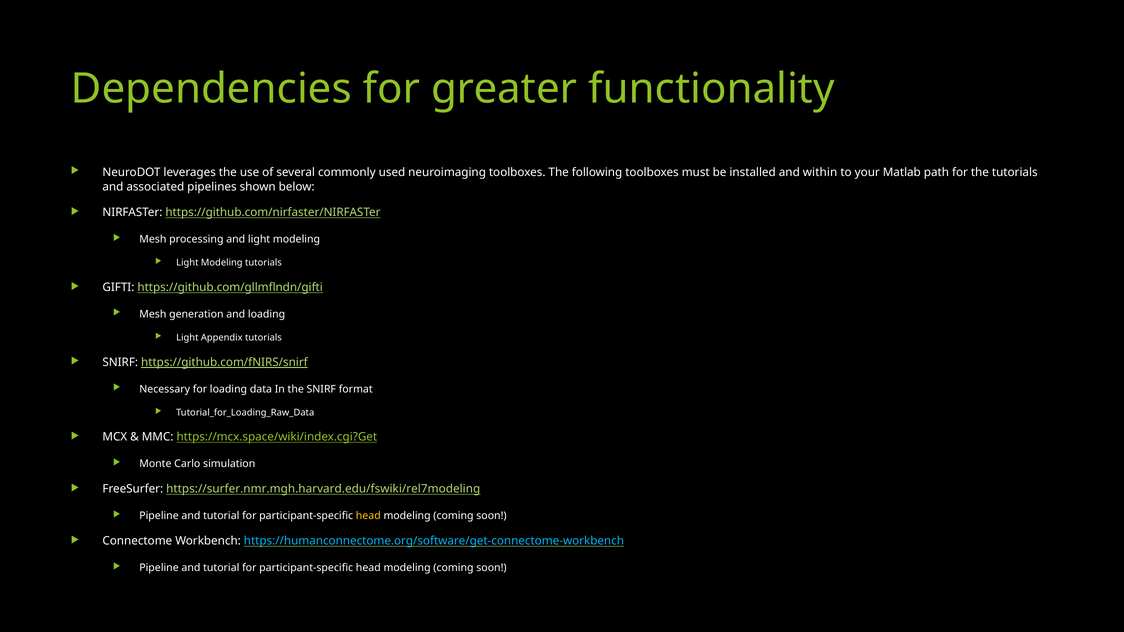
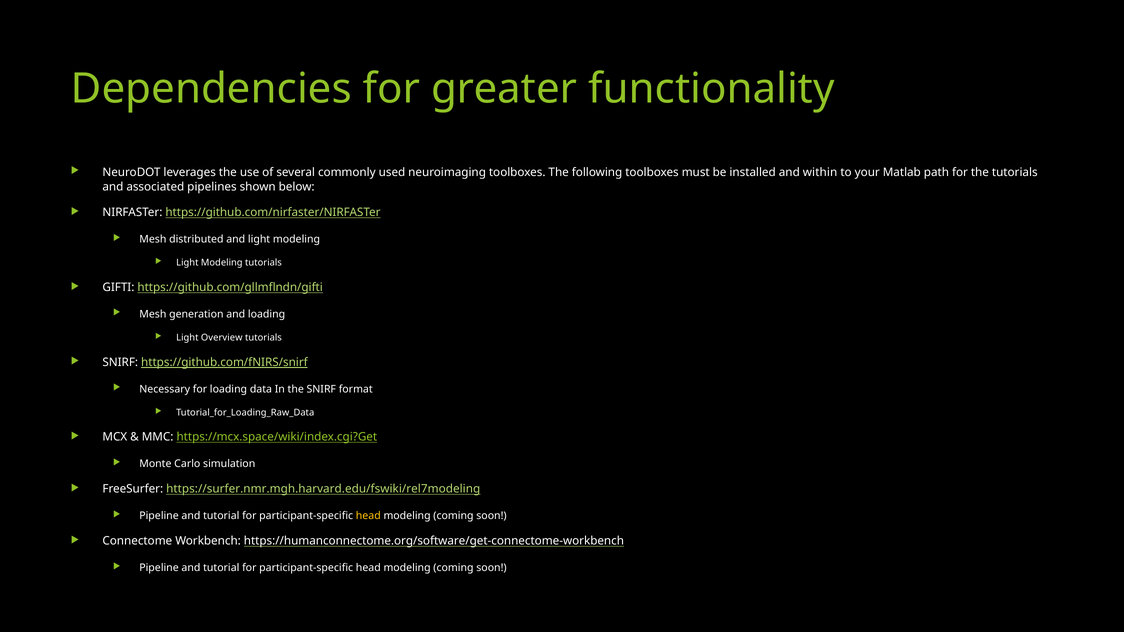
processing: processing -> distributed (196, 239)
Appendix: Appendix -> Overview (222, 338)
https://humanconnectome.org/software/get-connectome-workbench colour: light blue -> white (434, 541)
